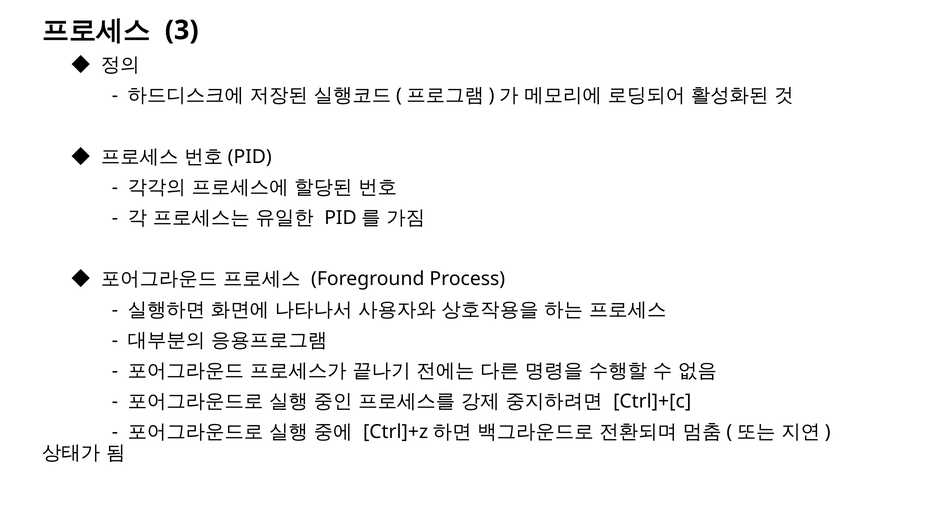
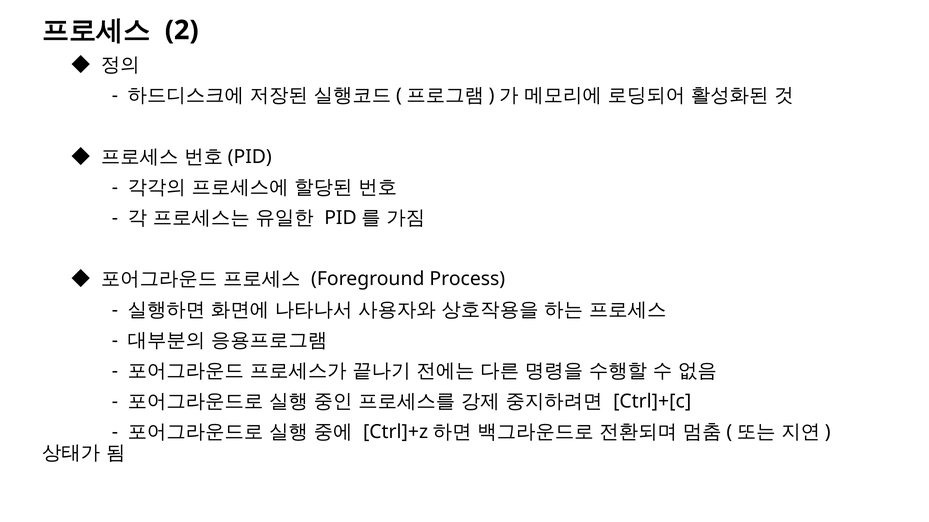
3: 3 -> 2 (182, 30)
